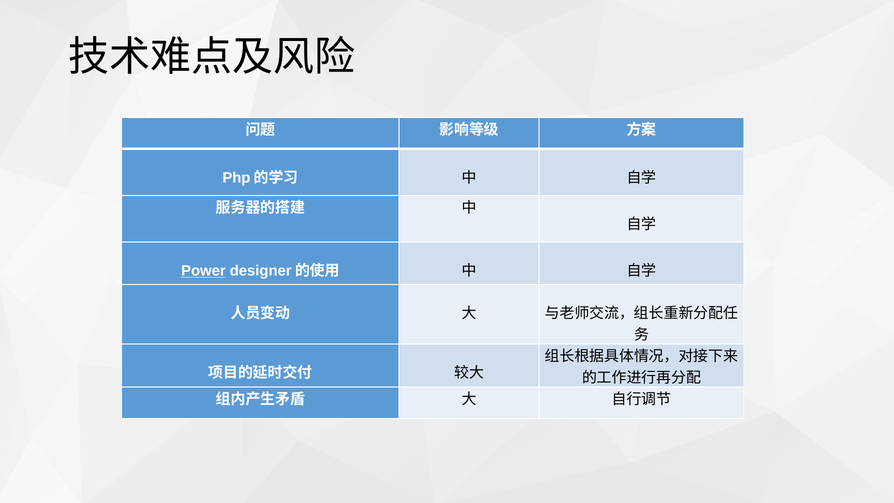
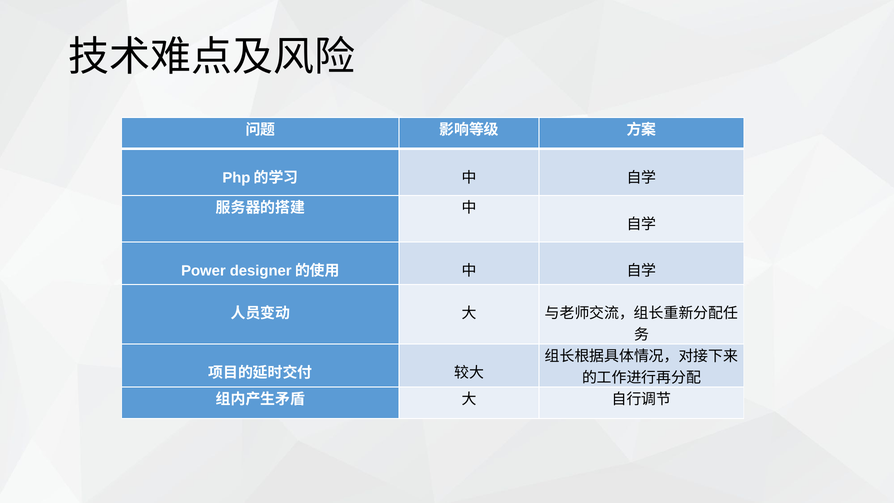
Power underline: present -> none (203, 271)
